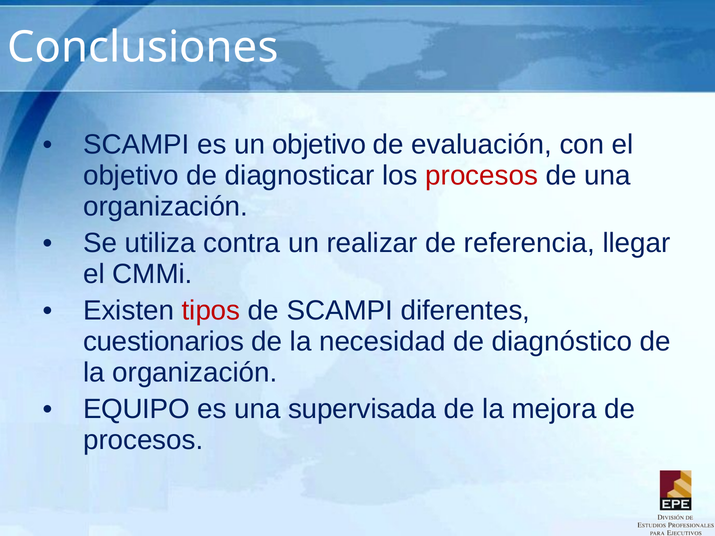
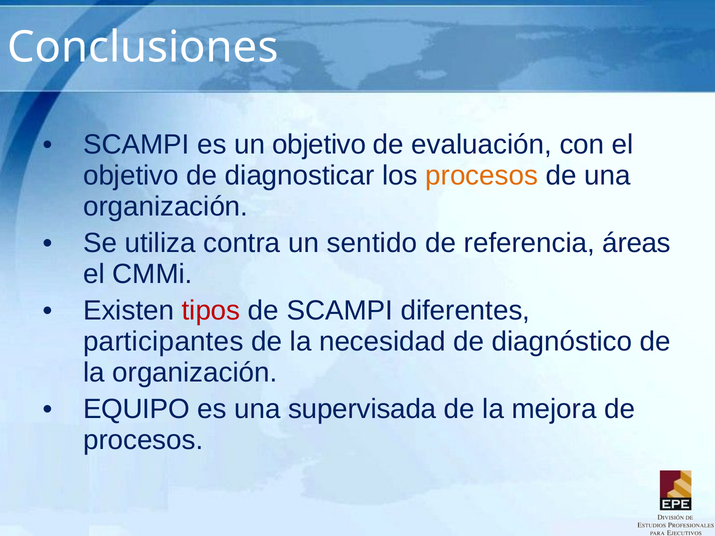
procesos colour: red -> orange (482, 176)
realizar: realizar -> sentido (372, 243)
llegar: llegar -> áreas (637, 243)
cuestionarios: cuestionarios -> participantes (163, 342)
